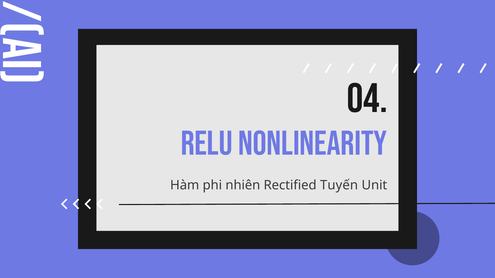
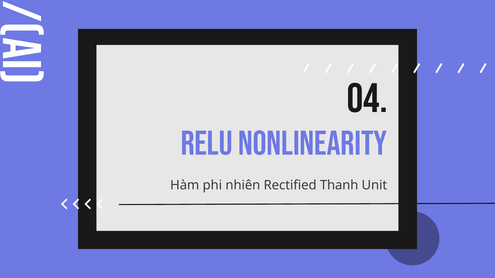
Tuyến: Tuyến -> Thanh (339, 186)
